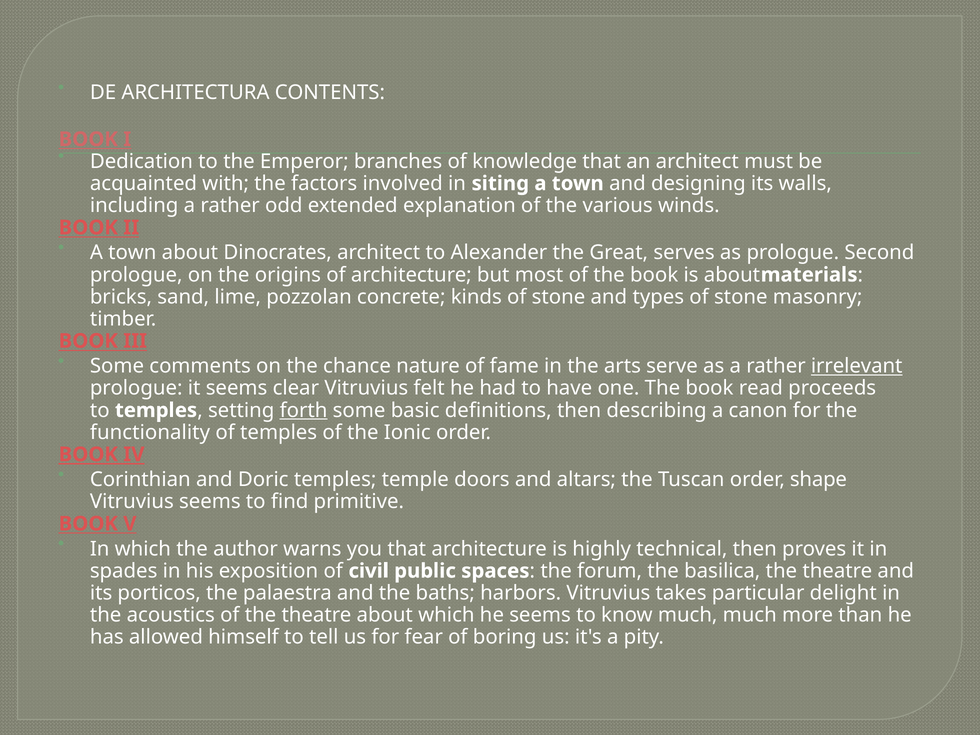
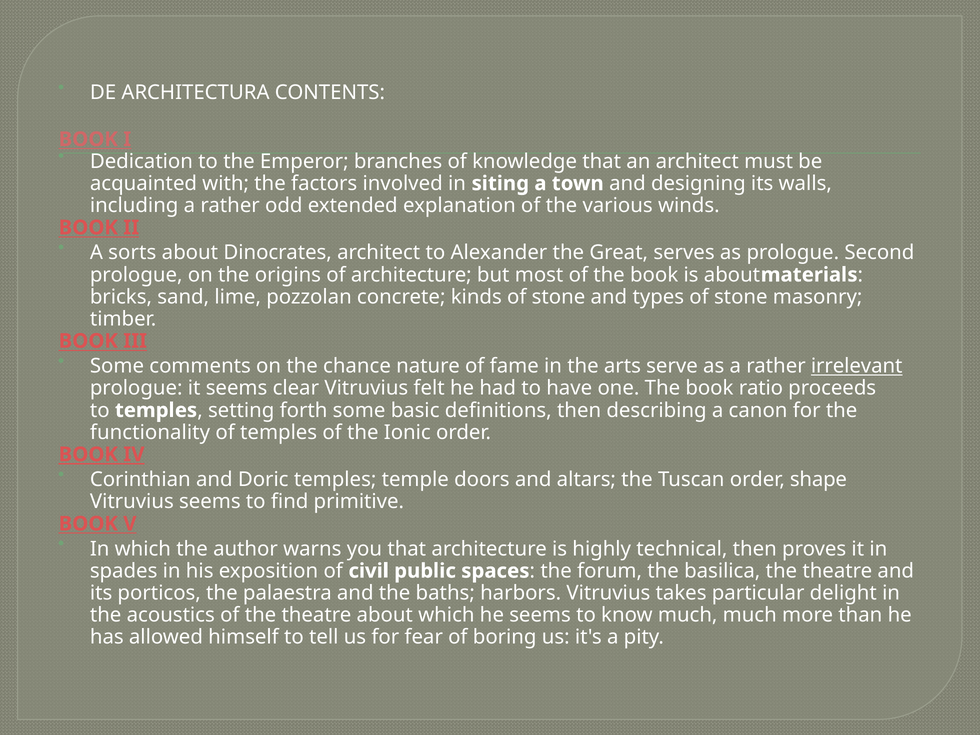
town: town -> sorts (132, 253)
read: read -> ratio (761, 388)
forth underline: present -> none (304, 410)
